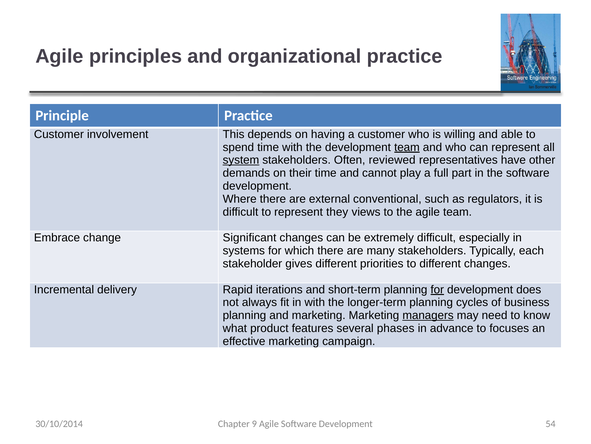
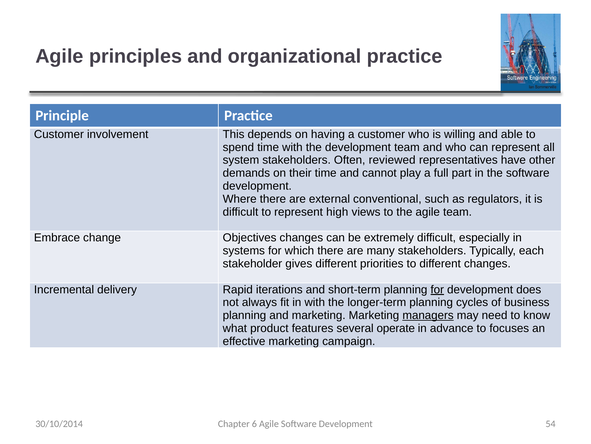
team underline: present -> none (407, 147)
system underline: present -> none (241, 160)
they: they -> high (337, 212)
Significant: Significant -> Objectives (250, 237)
phases: phases -> operate (396, 328)
9: 9 -> 6 (254, 423)
